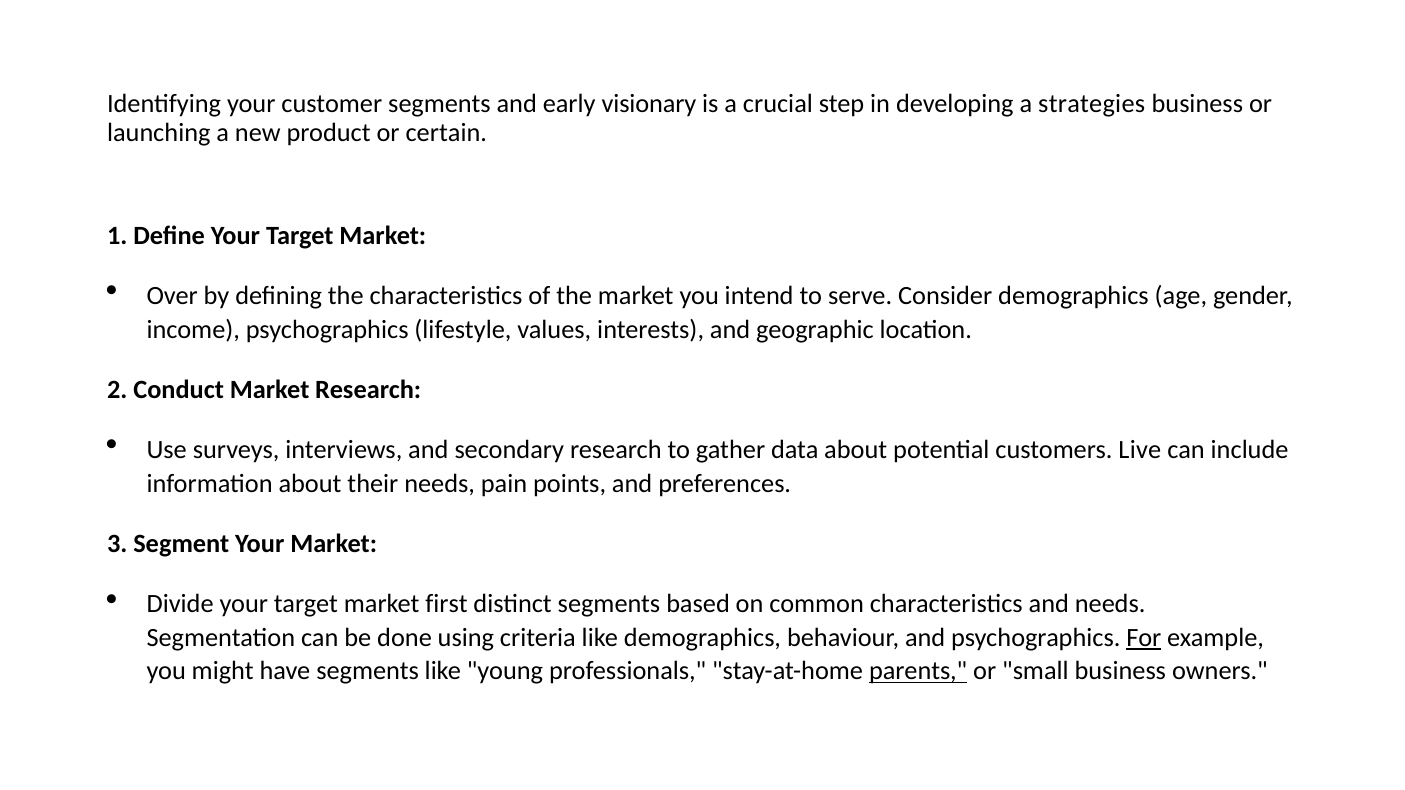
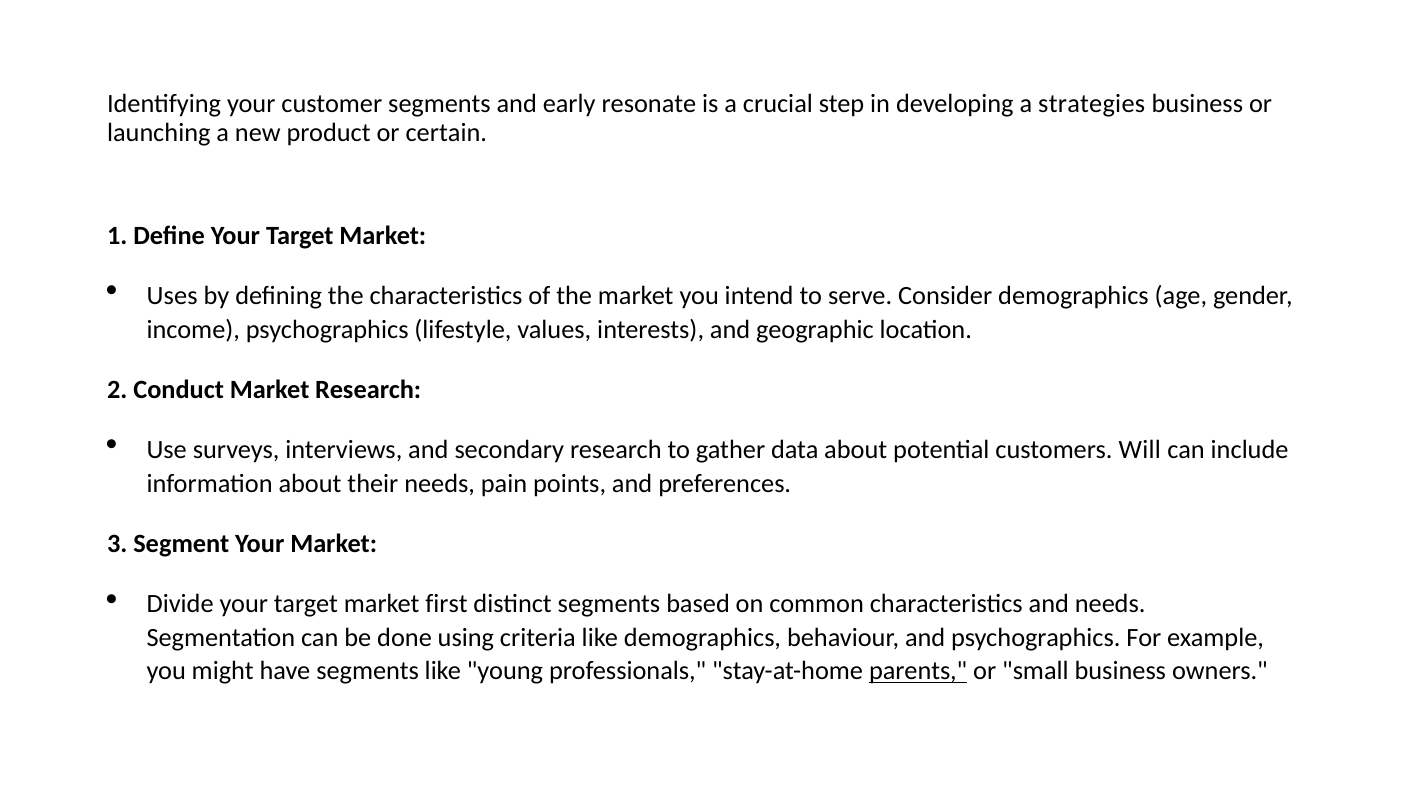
visionary: visionary -> resonate (649, 104)
Over: Over -> Uses (172, 296)
Live: Live -> Will (1140, 450)
For underline: present -> none (1144, 638)
